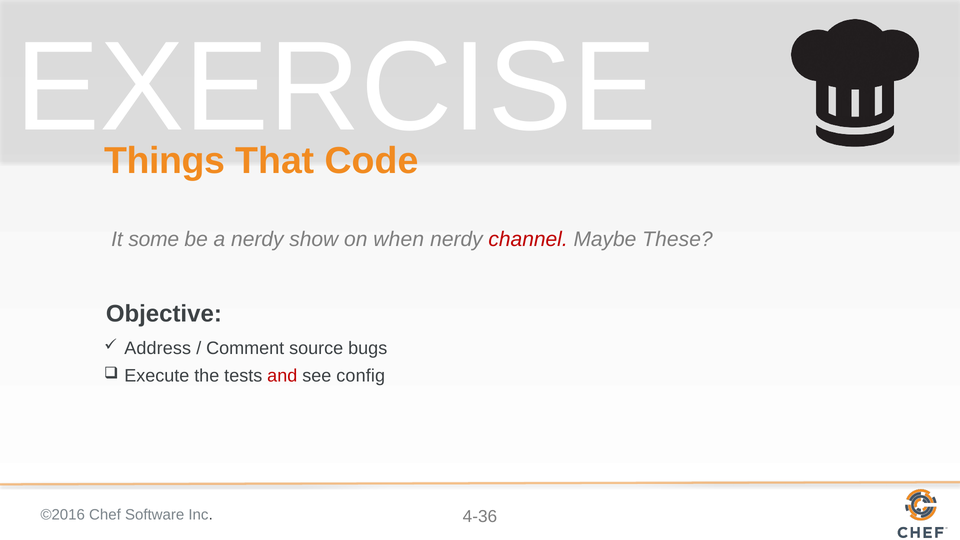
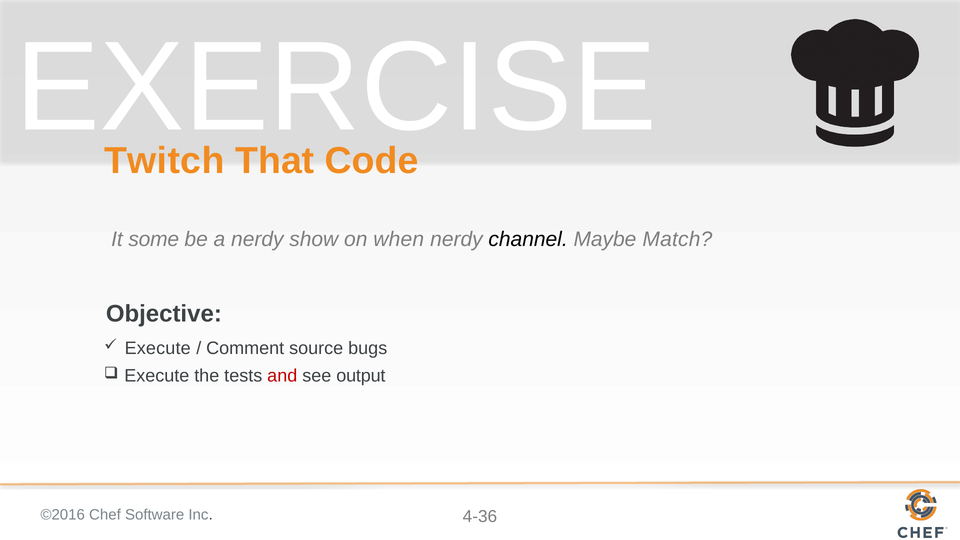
Things: Things -> Twitch (164, 161)
channel colour: red -> black (528, 239)
These: These -> Match (677, 239)
Address: Address -> Execute (158, 348)
config: config -> output (361, 376)
